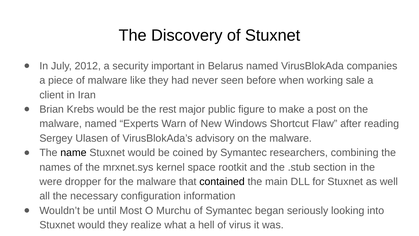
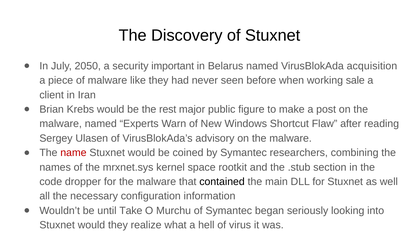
2012: 2012 -> 2050 (88, 66)
companies: companies -> acquisition (372, 66)
name colour: black -> red (73, 153)
were: were -> code (51, 181)
Most: Most -> Take (131, 210)
